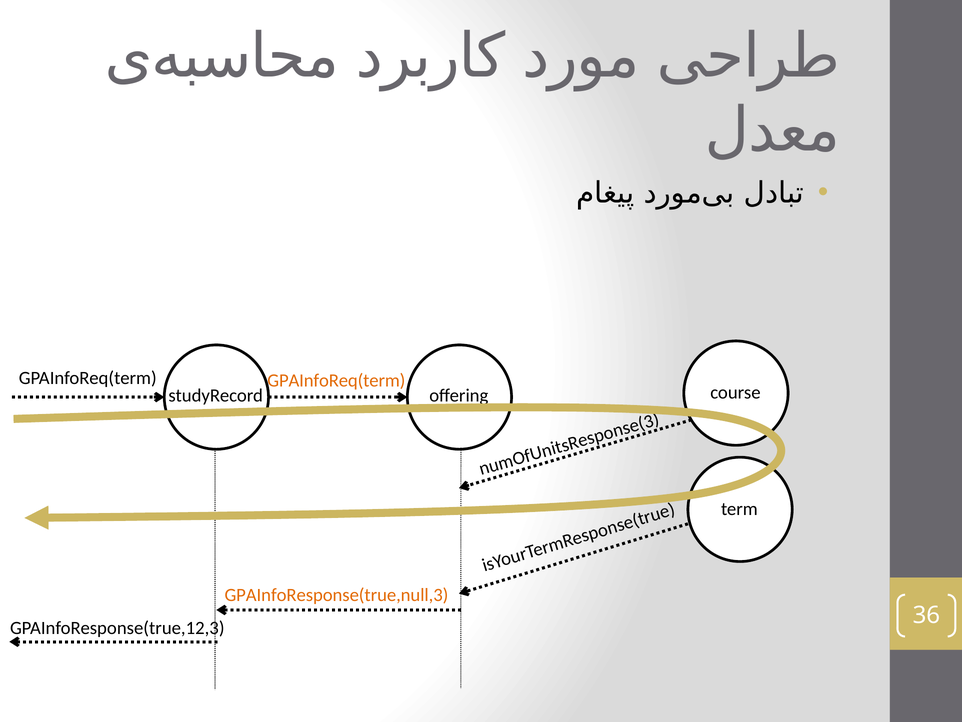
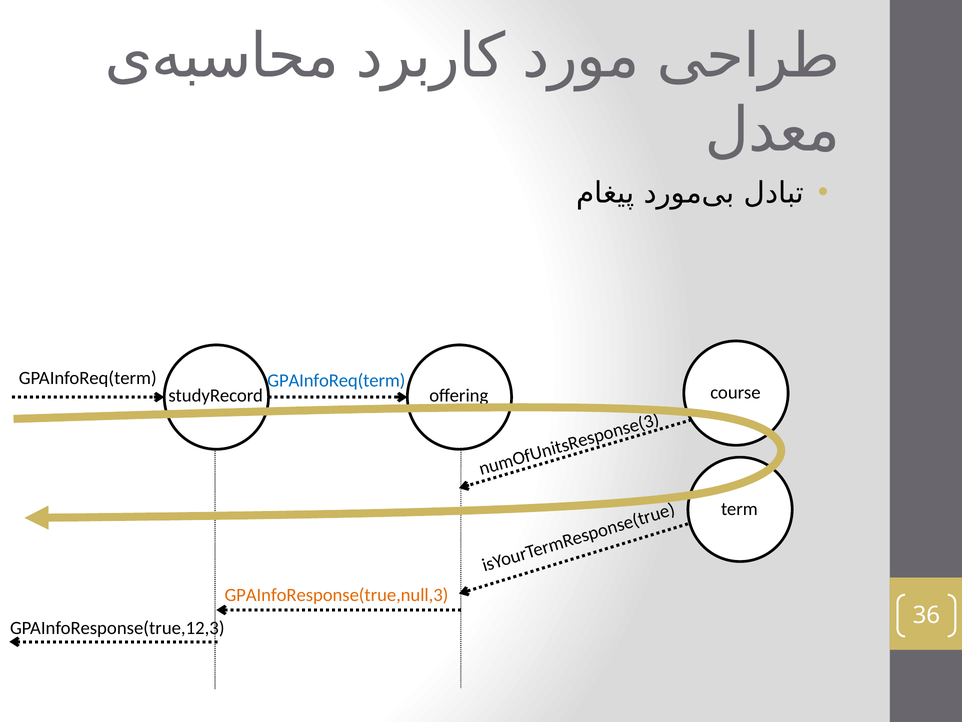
GPAInfoReq(term colour: orange -> blue (336, 381)
